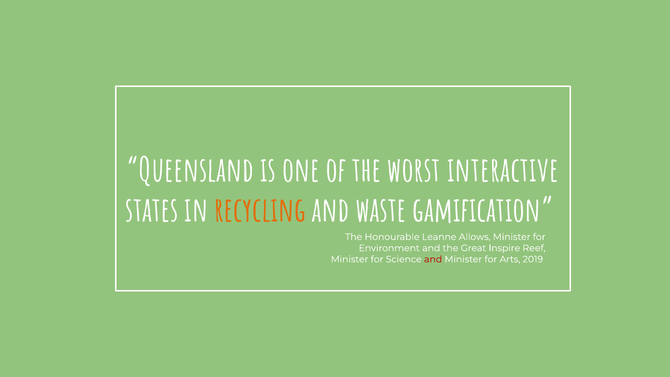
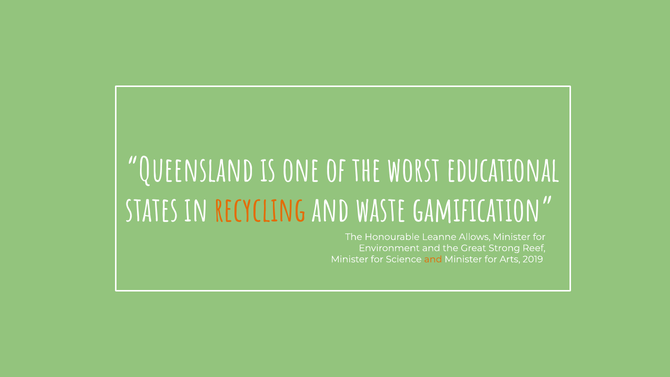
interactive: interactive -> educational (503, 171)
Inspire: Inspire -> Strong (504, 248)
and colour: red -> orange (433, 259)
